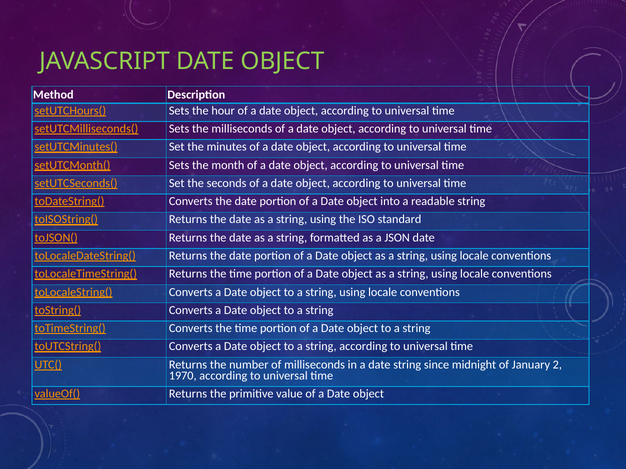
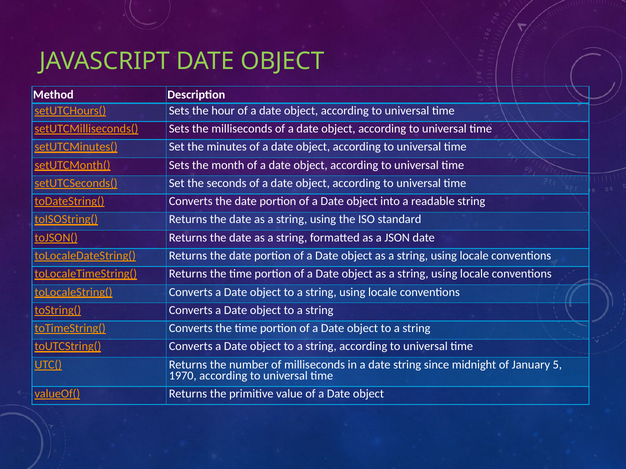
2: 2 -> 5 (557, 365)
